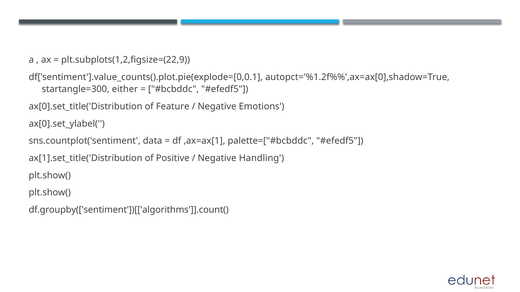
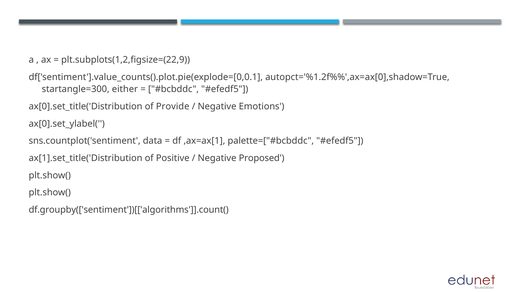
Feature: Feature -> Provide (173, 107)
Handling: Handling -> Proposed (262, 158)
